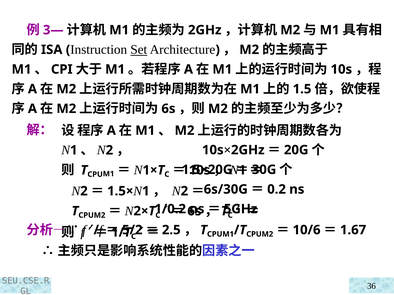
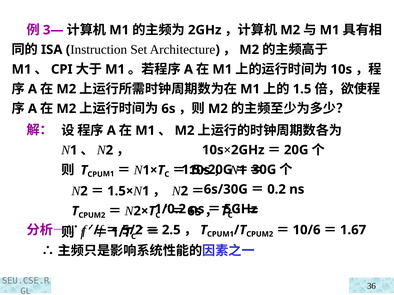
Set underline: present -> none (139, 50)
